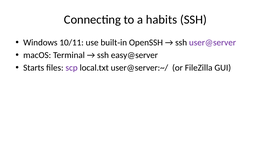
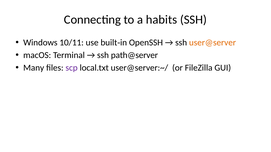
user@server colour: purple -> orange (212, 43)
easy@server: easy@server -> path@server (134, 55)
Starts: Starts -> Many (34, 68)
